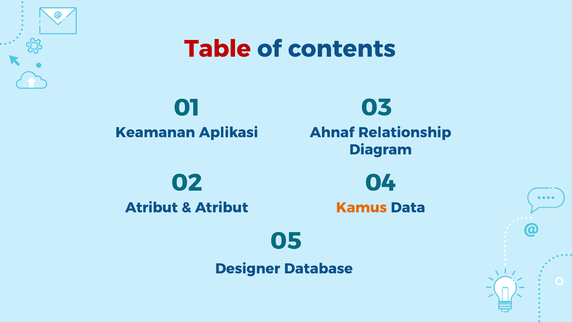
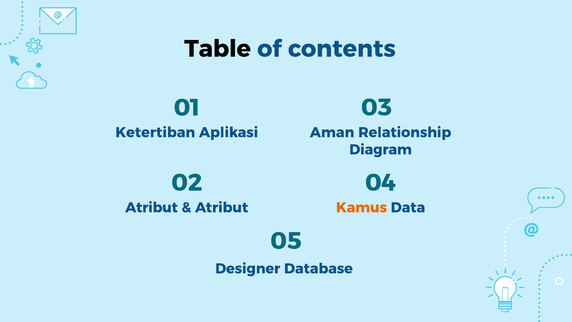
Table colour: red -> black (218, 49)
Keamanan: Keamanan -> Ketertiban (155, 132)
Ahnaf: Ahnaf -> Aman (332, 132)
